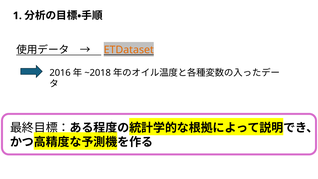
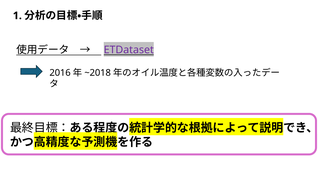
ETDataset colour: orange -> purple (129, 50)
